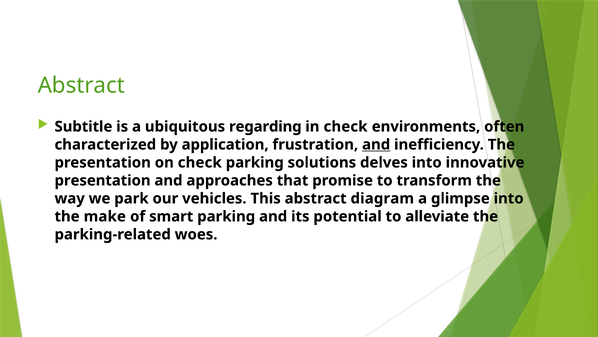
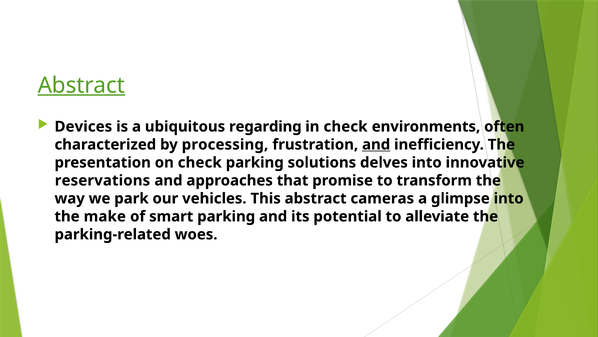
Abstract underline: none -> present (81, 85)
Subtitle: Subtitle -> Devices (83, 126)
application: application -> processing (225, 144)
presentation: presentation -> reservations (102, 180)
diagram: diagram -> cameras (382, 198)
